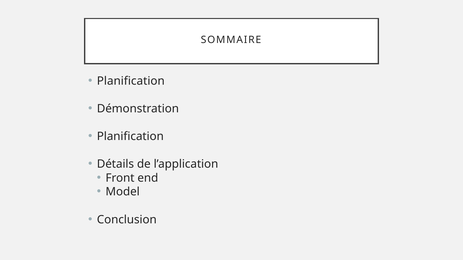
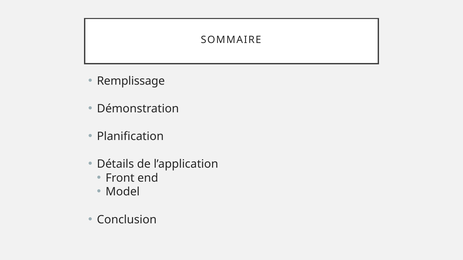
Planification: Planification -> Remplissage (131, 81)
